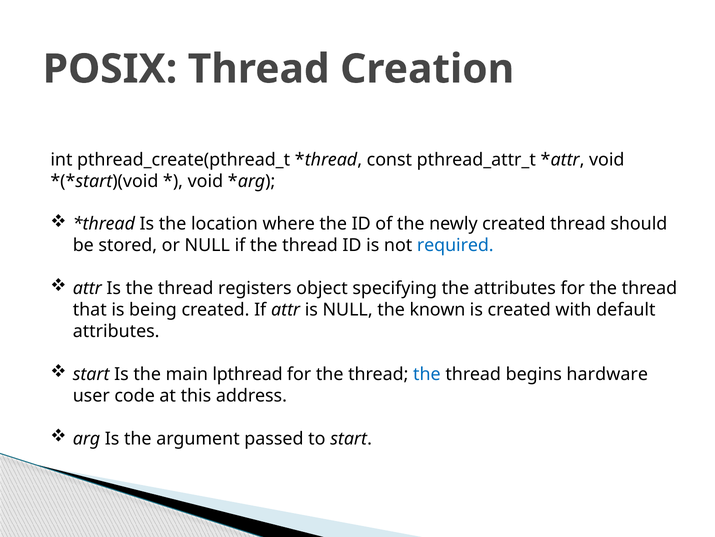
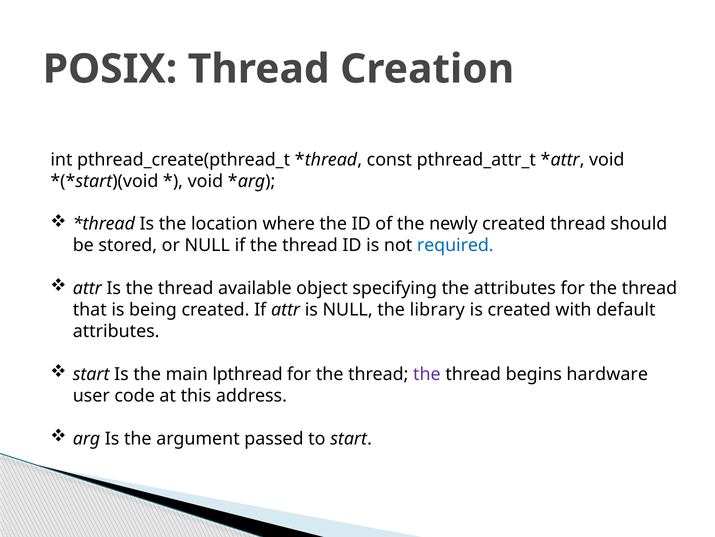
registers: registers -> available (255, 288)
known: known -> library (437, 310)
the colour: blue -> purple (427, 374)
